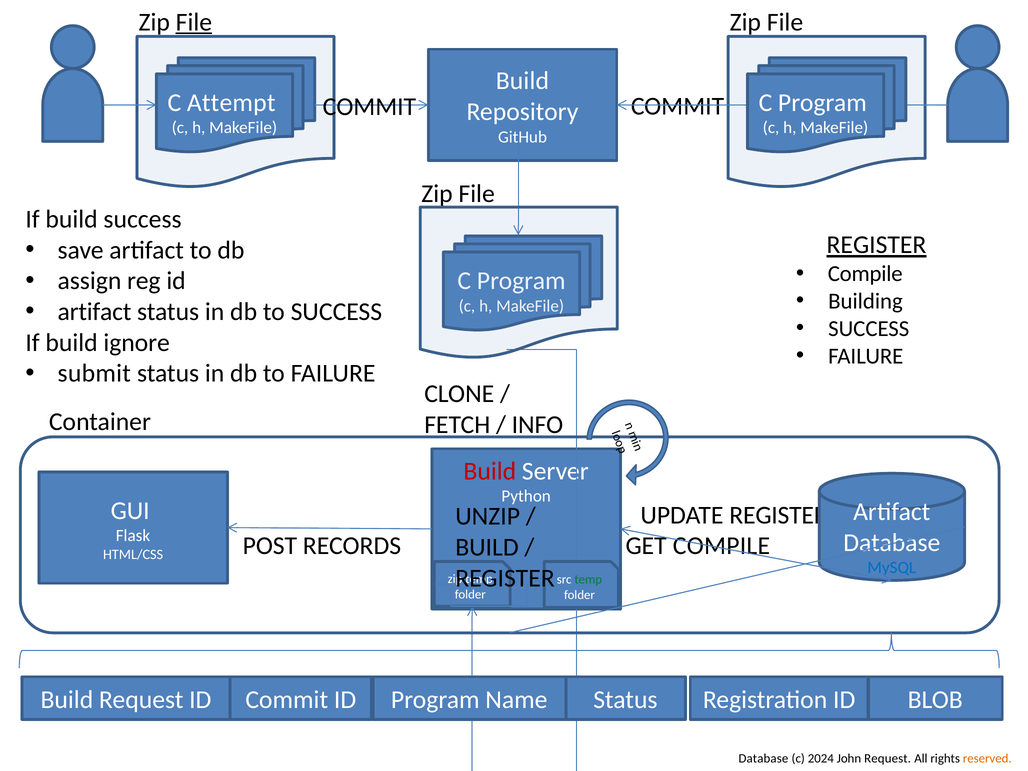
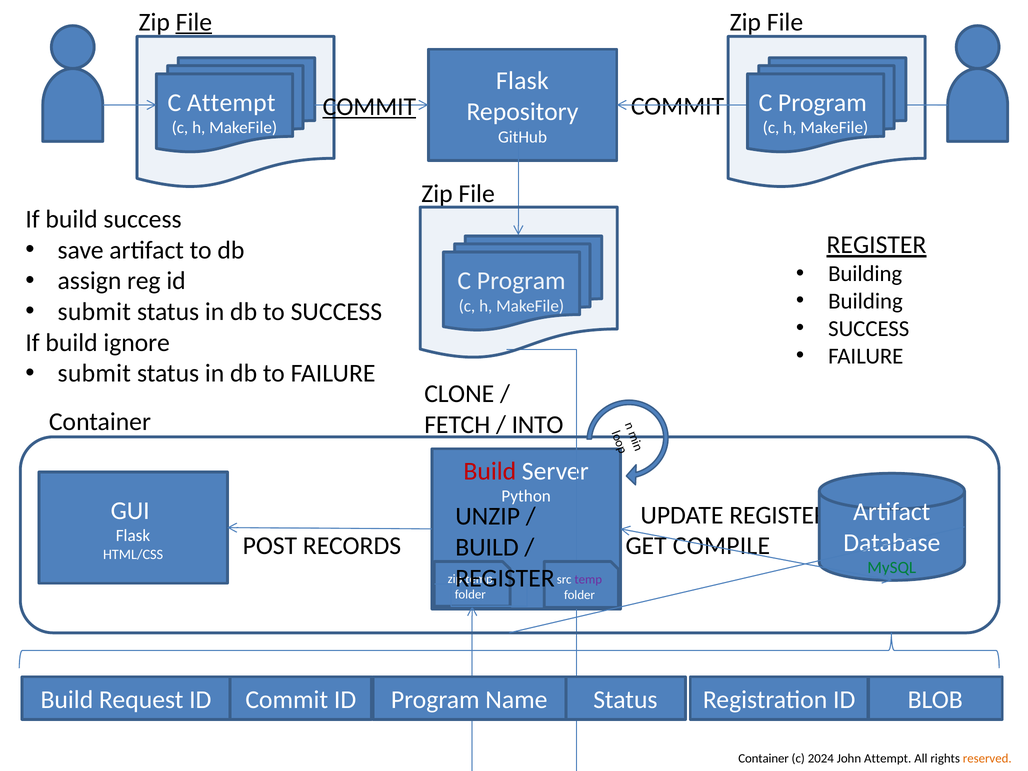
Build: Build -> Flask (522, 81)
COMMIT underline: none -> present (369, 107)
Compile: Compile -> Building (865, 274)
artifact: artifact -> submit (94, 312)
INFO: INFO -> INTO (538, 425)
MySQL colour: blue -> green (892, 568)
temp colour: green -> purple (588, 580)
Database: Database -> Container (764, 759)
John Request: Request -> Attempt (888, 759)
